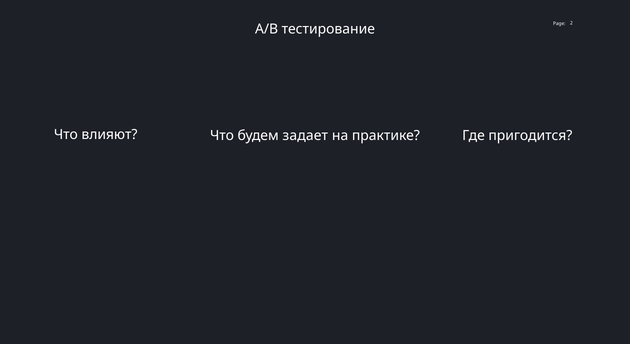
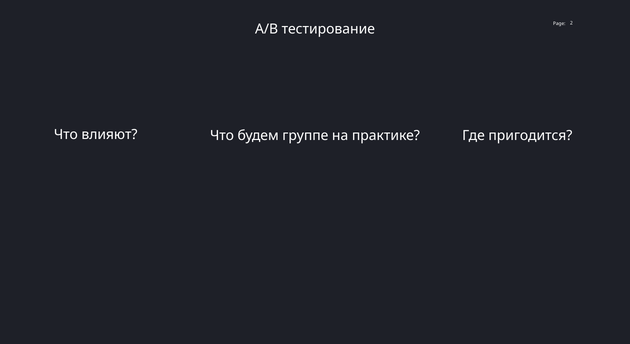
задает: задает -> группе (305, 136)
